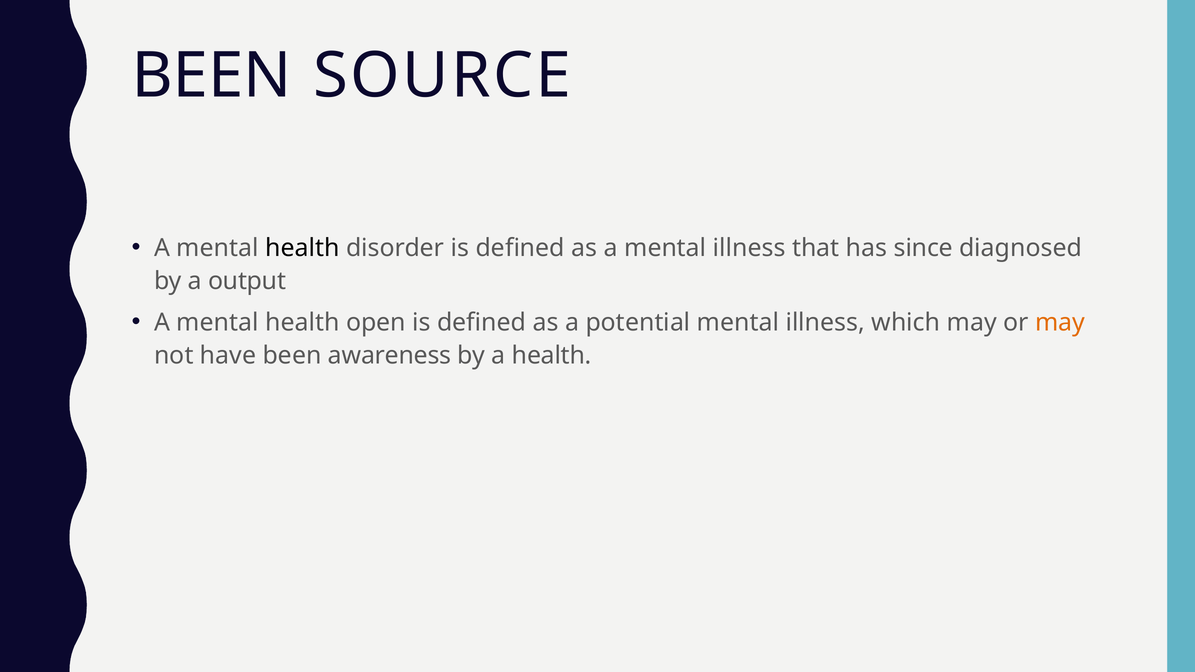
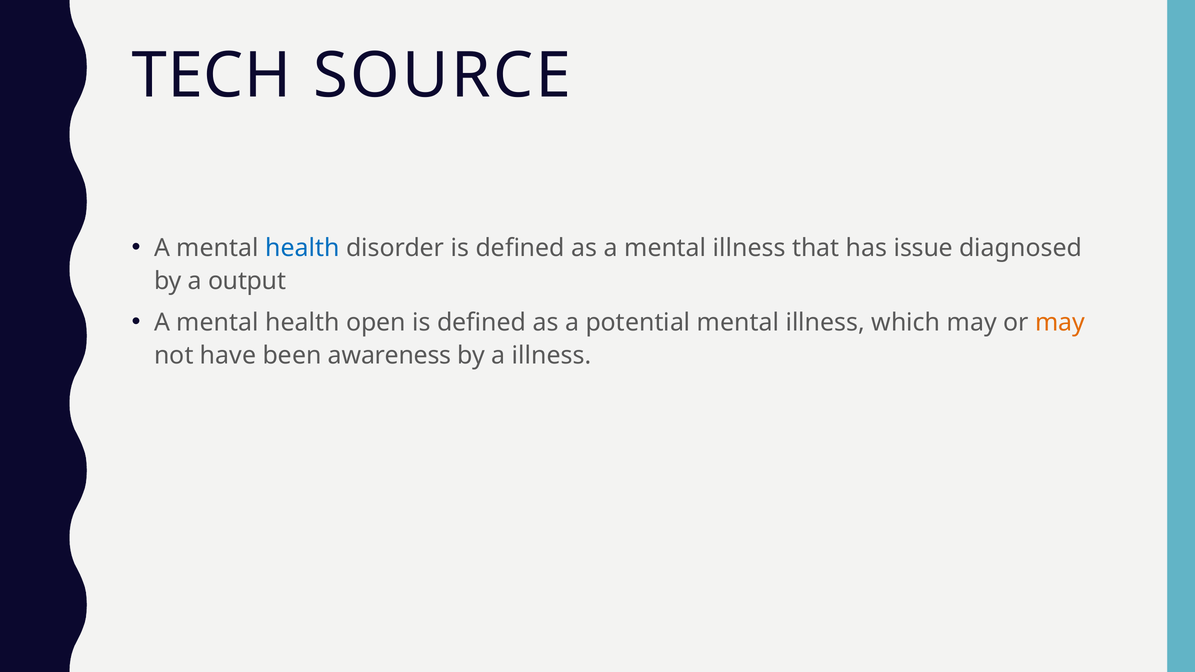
BEEN: BEEN -> TECH (211, 76)
health colour: black -> blue (302, 248)
since: since -> issue (923, 248)
a health: health -> illness (552, 355)
